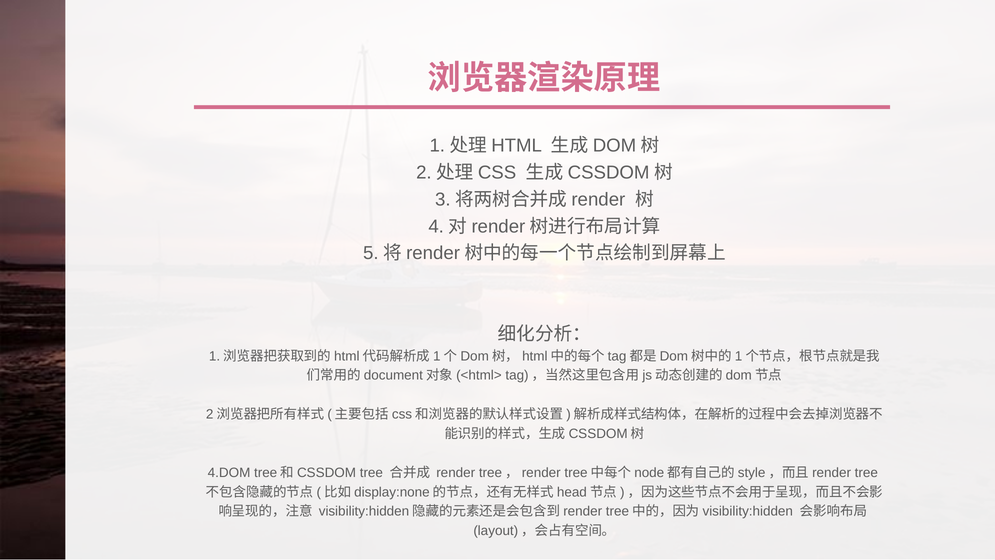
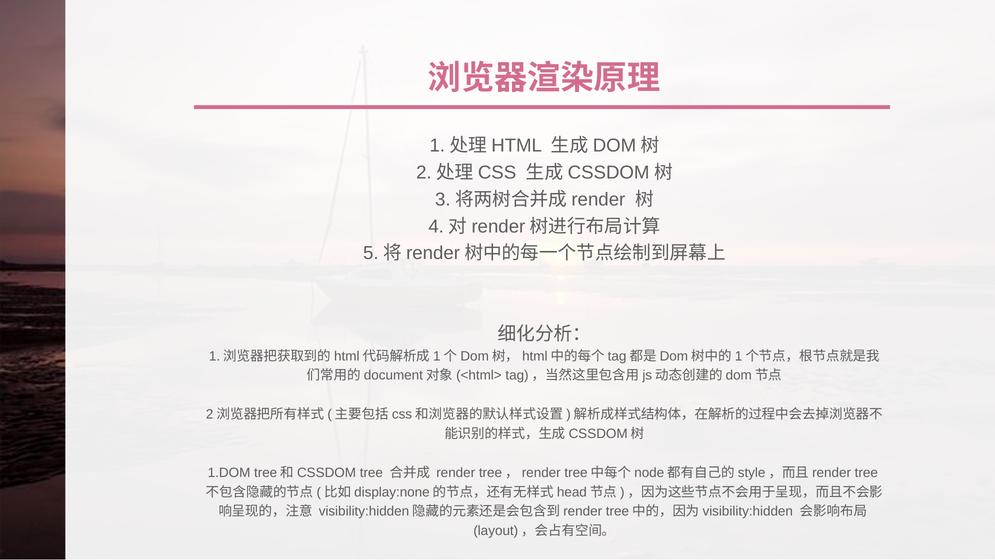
4.DOM: 4.DOM -> 1.DOM (229, 472)
